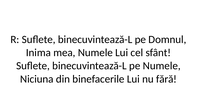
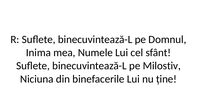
pe Numele: Numele -> Milostiv (162, 66)
fără: fără -> ține (166, 79)
